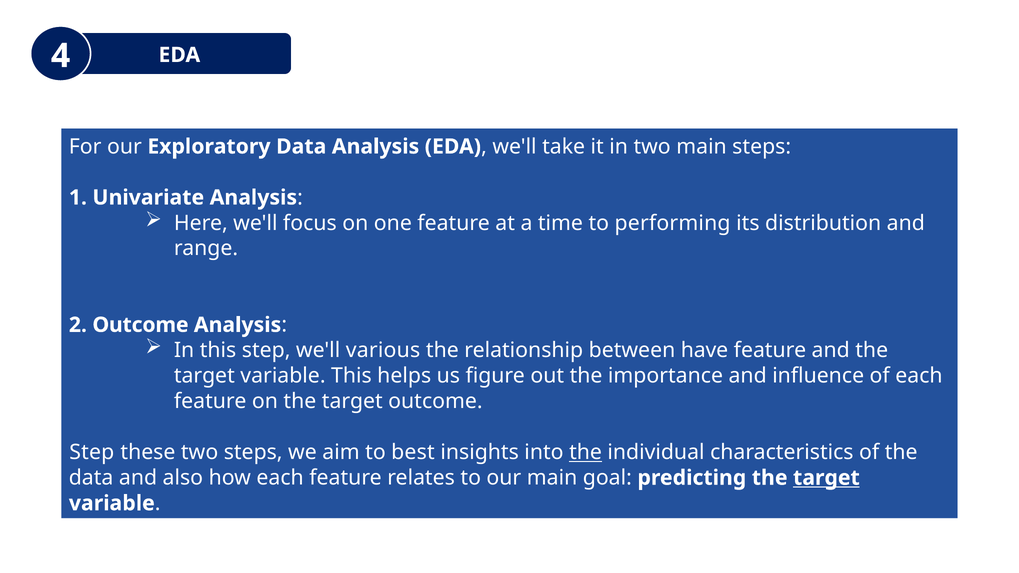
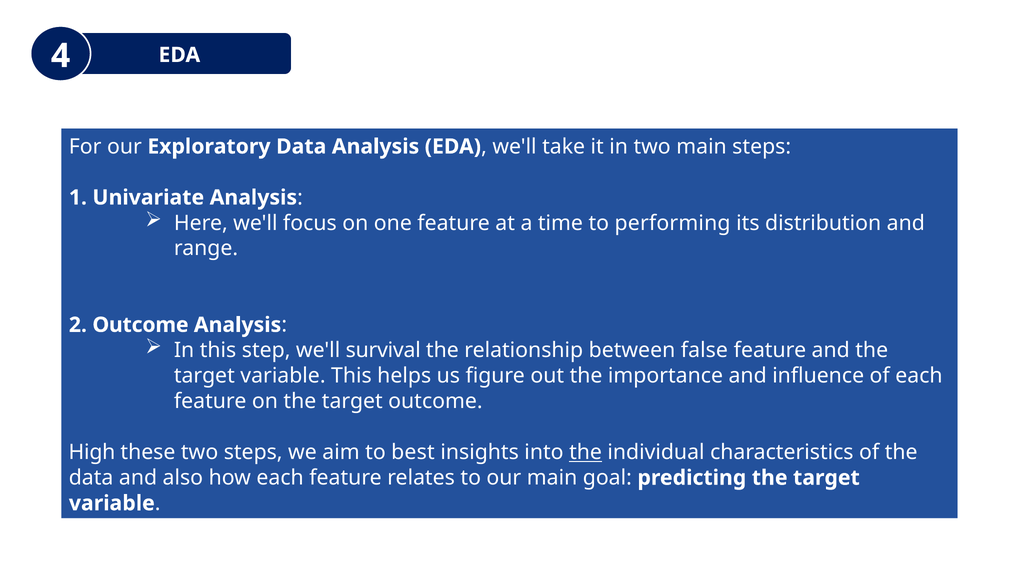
various: various -> survival (383, 350)
have: have -> false (704, 350)
Step: Step -> High (92, 452)
target underline: present -> none (826, 478)
